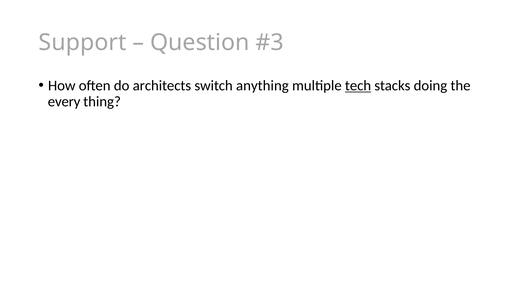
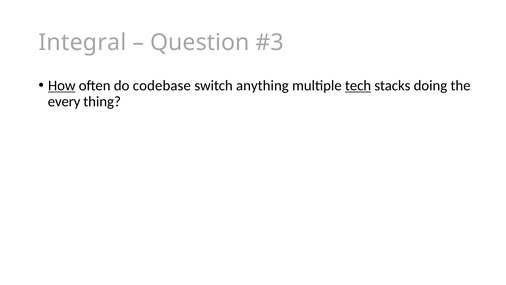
Support: Support -> Integral (82, 43)
How underline: none -> present (62, 86)
architects: architects -> codebase (162, 86)
